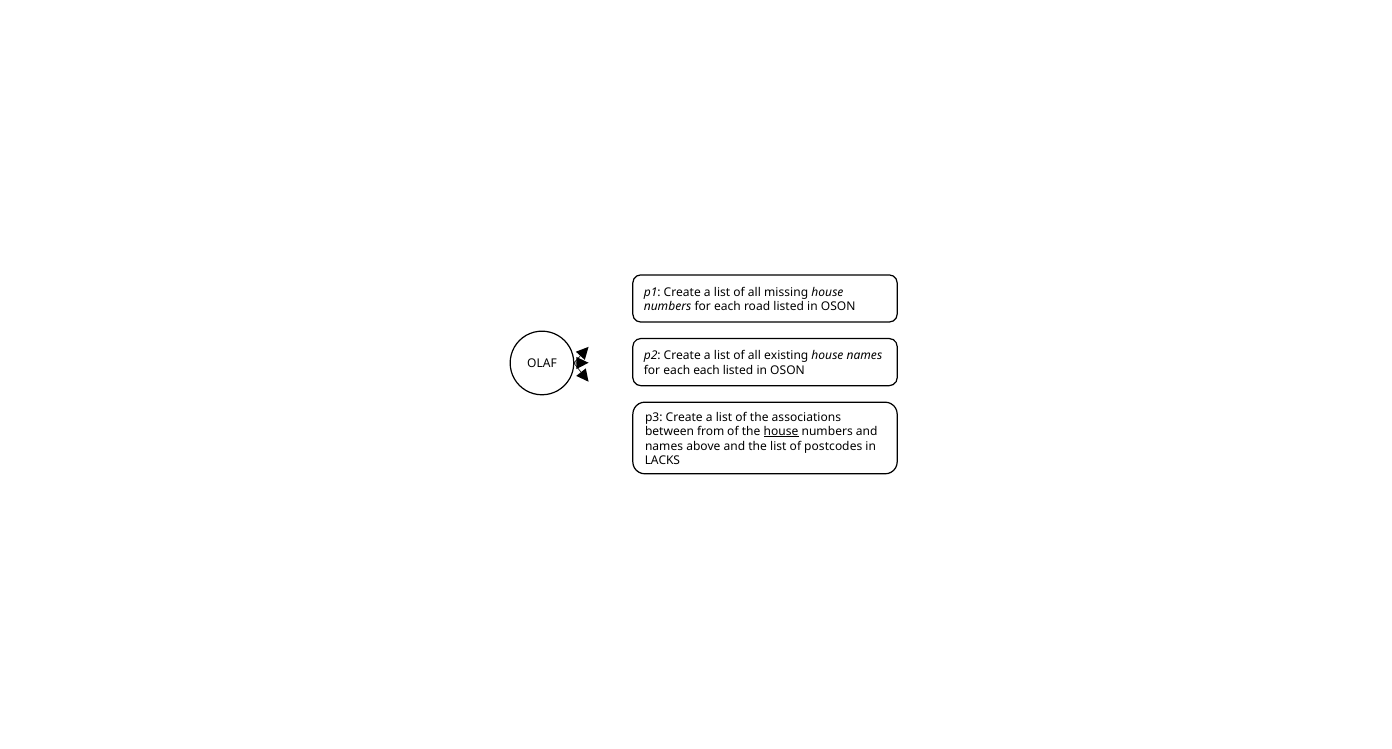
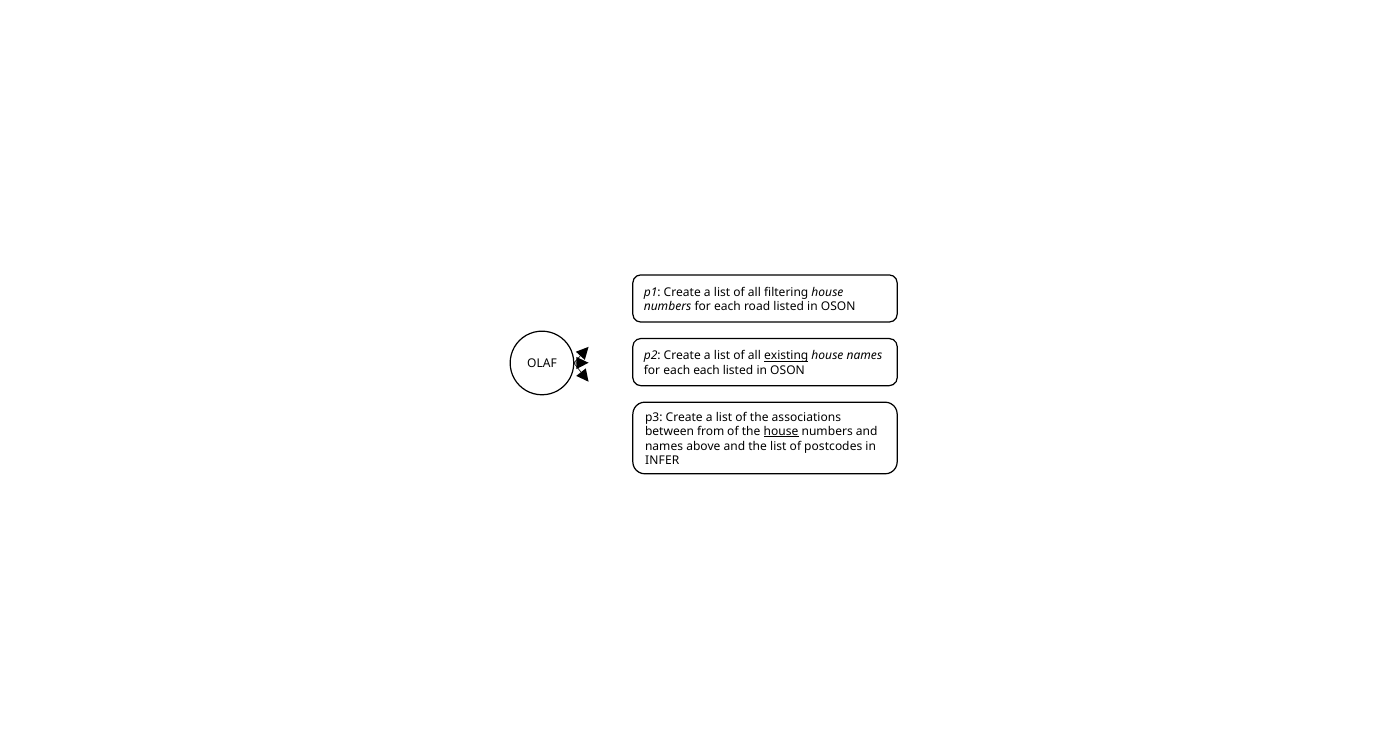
missing: missing -> filtering (786, 292)
existing underline: none -> present (786, 356)
LACKS: LACKS -> INFER (662, 460)
